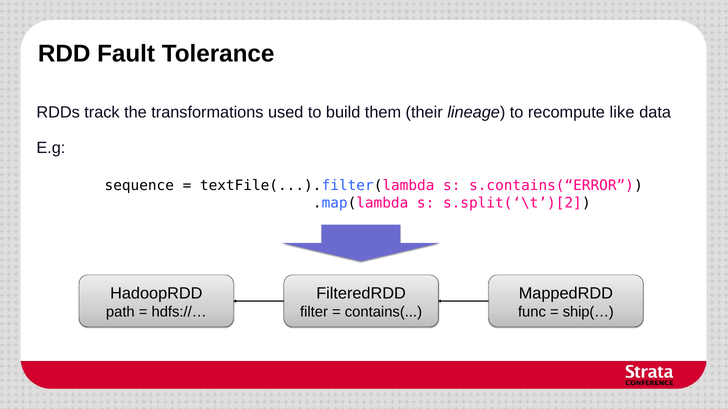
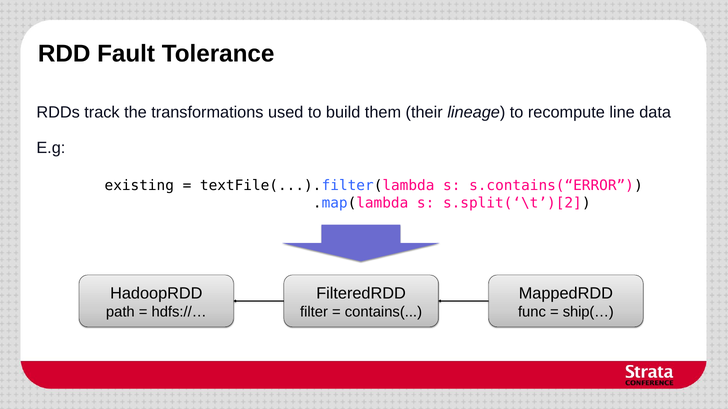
like: like -> line (622, 112)
sequence: sequence -> existing (139, 186)
